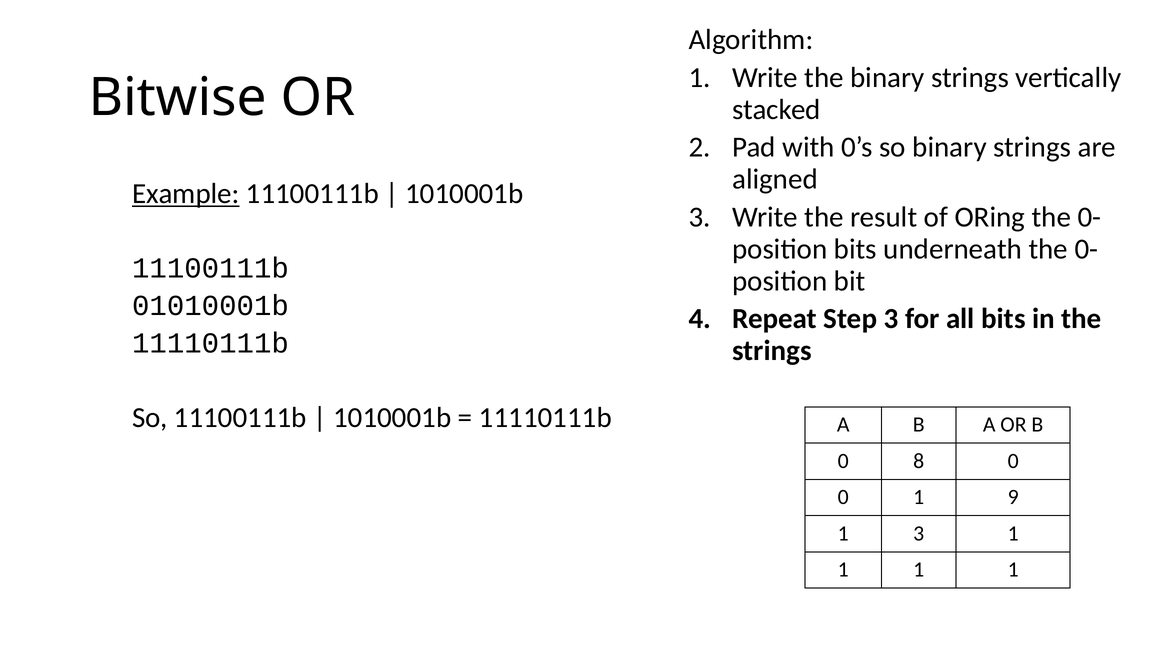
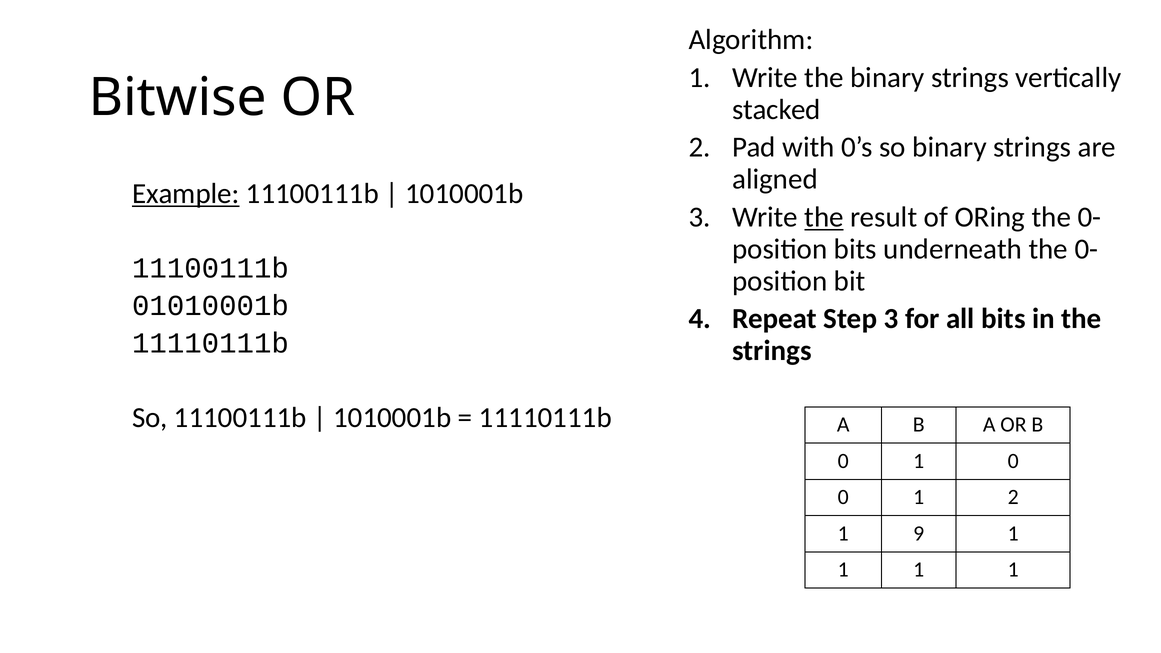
the underline: none -> present (824, 217)
8: 8 -> 1 (919, 461)
1 9: 9 -> 2 (1013, 497)
1 3: 3 -> 9 (919, 534)
